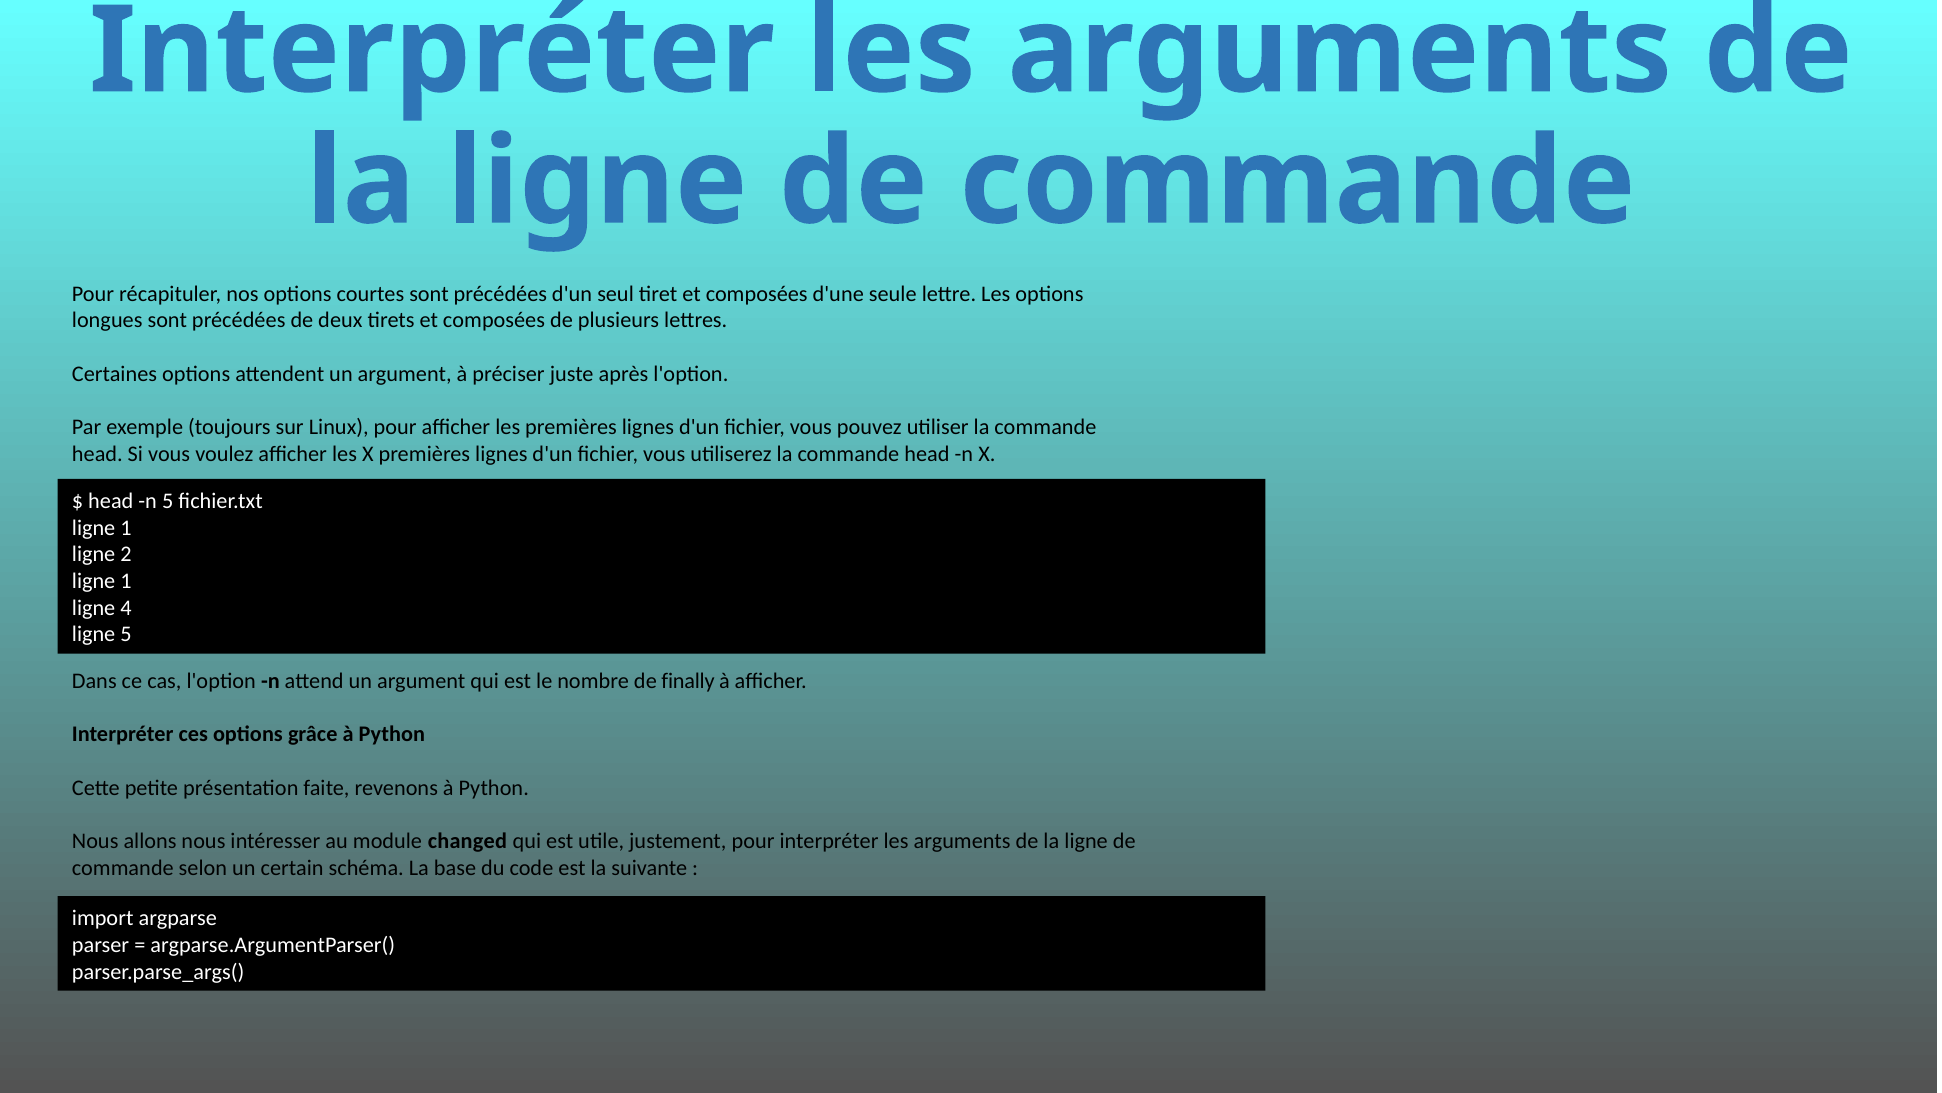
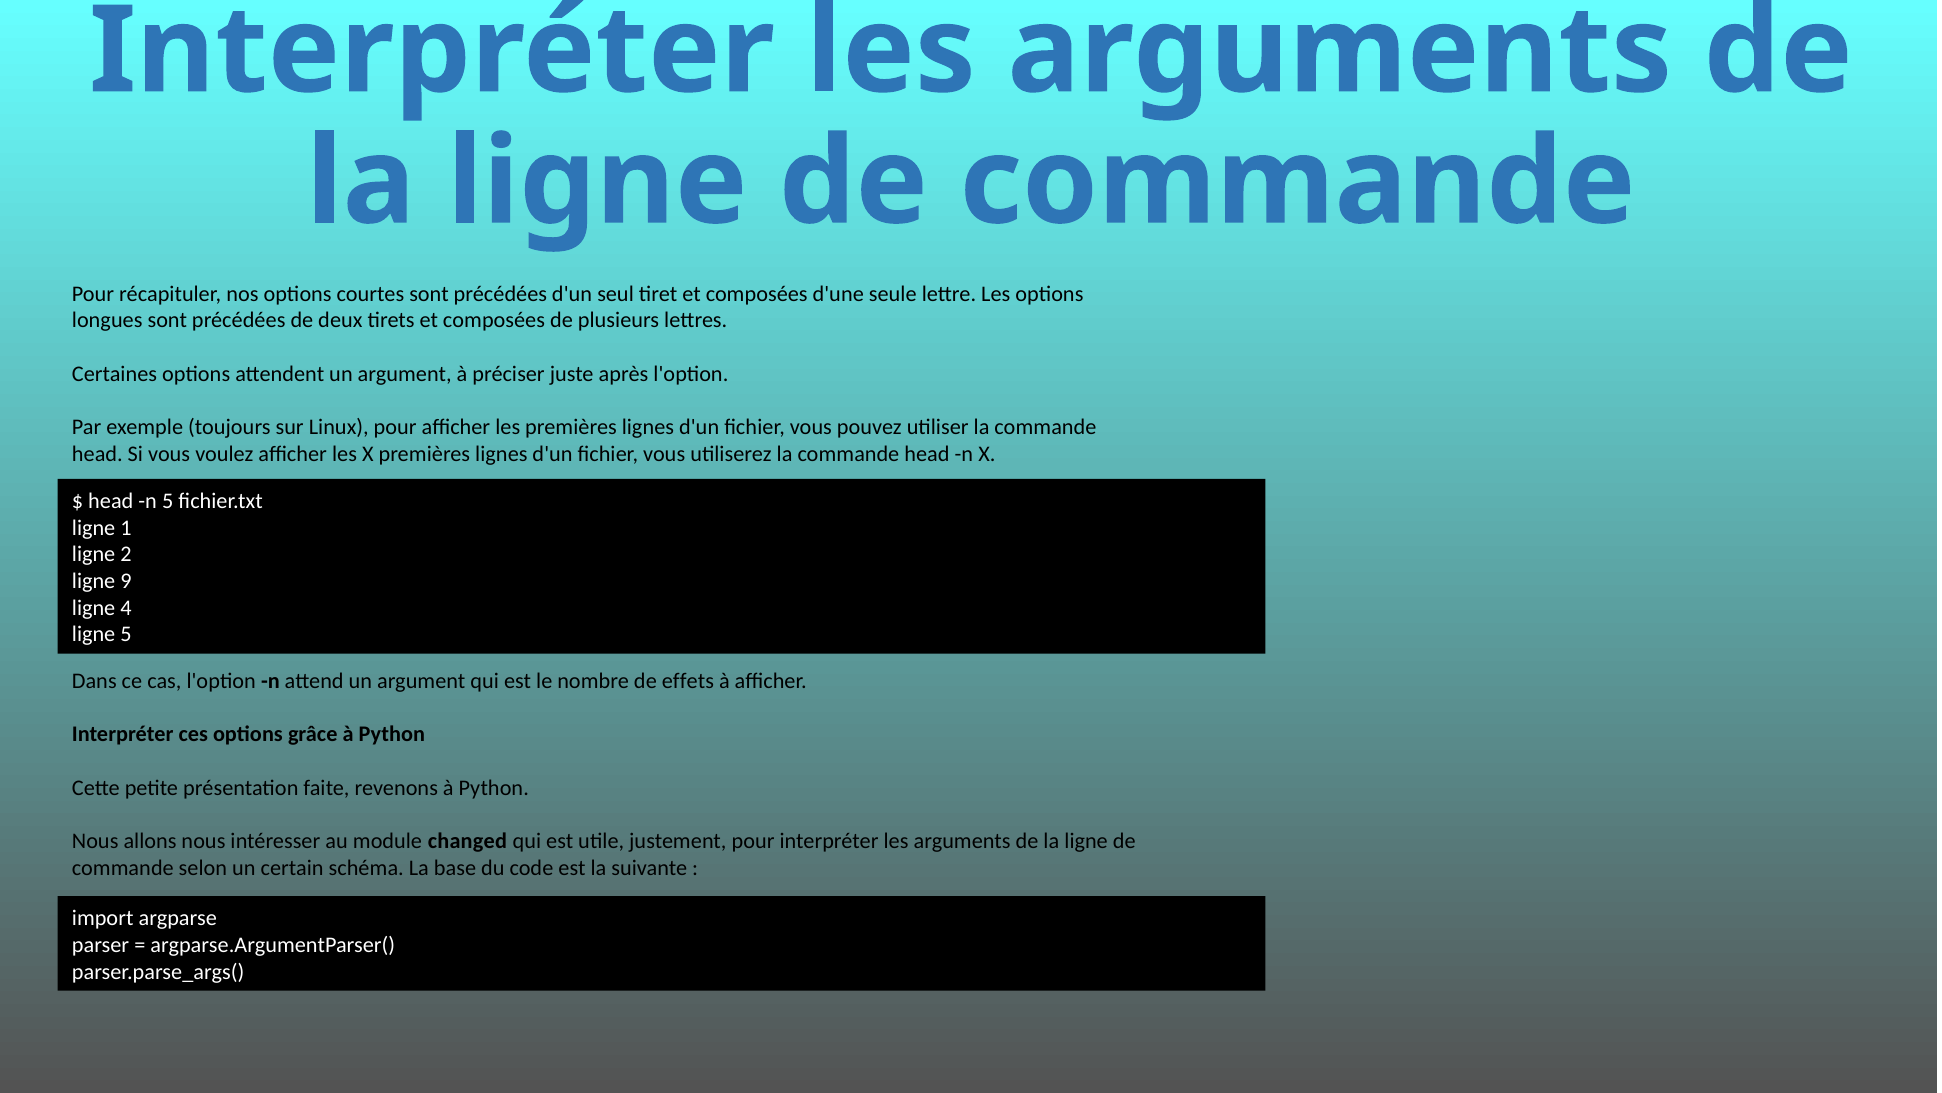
1: 1 -> 9 (126, 581)
finally: finally -> effets (688, 681)
